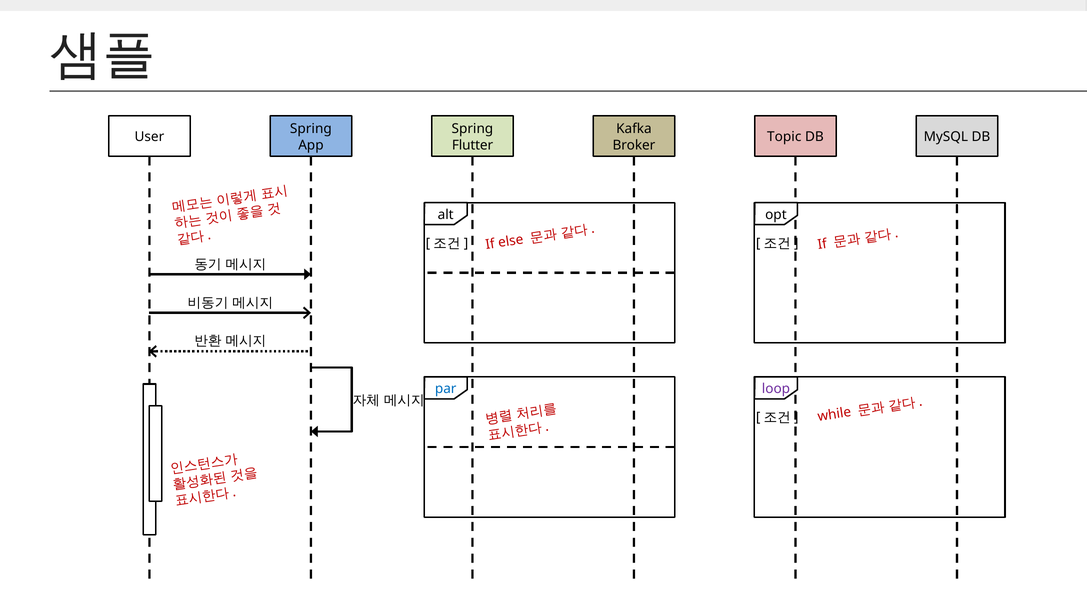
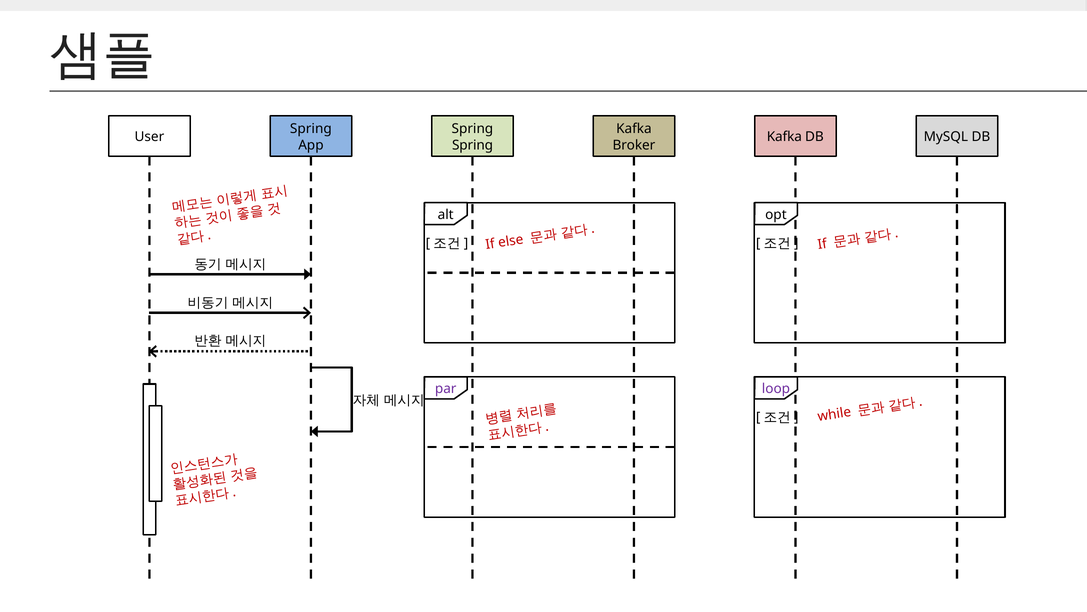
Topic: Topic -> Kafka (784, 137)
Flutter: Flutter -> Spring (473, 145)
par colour: blue -> purple (446, 389)
